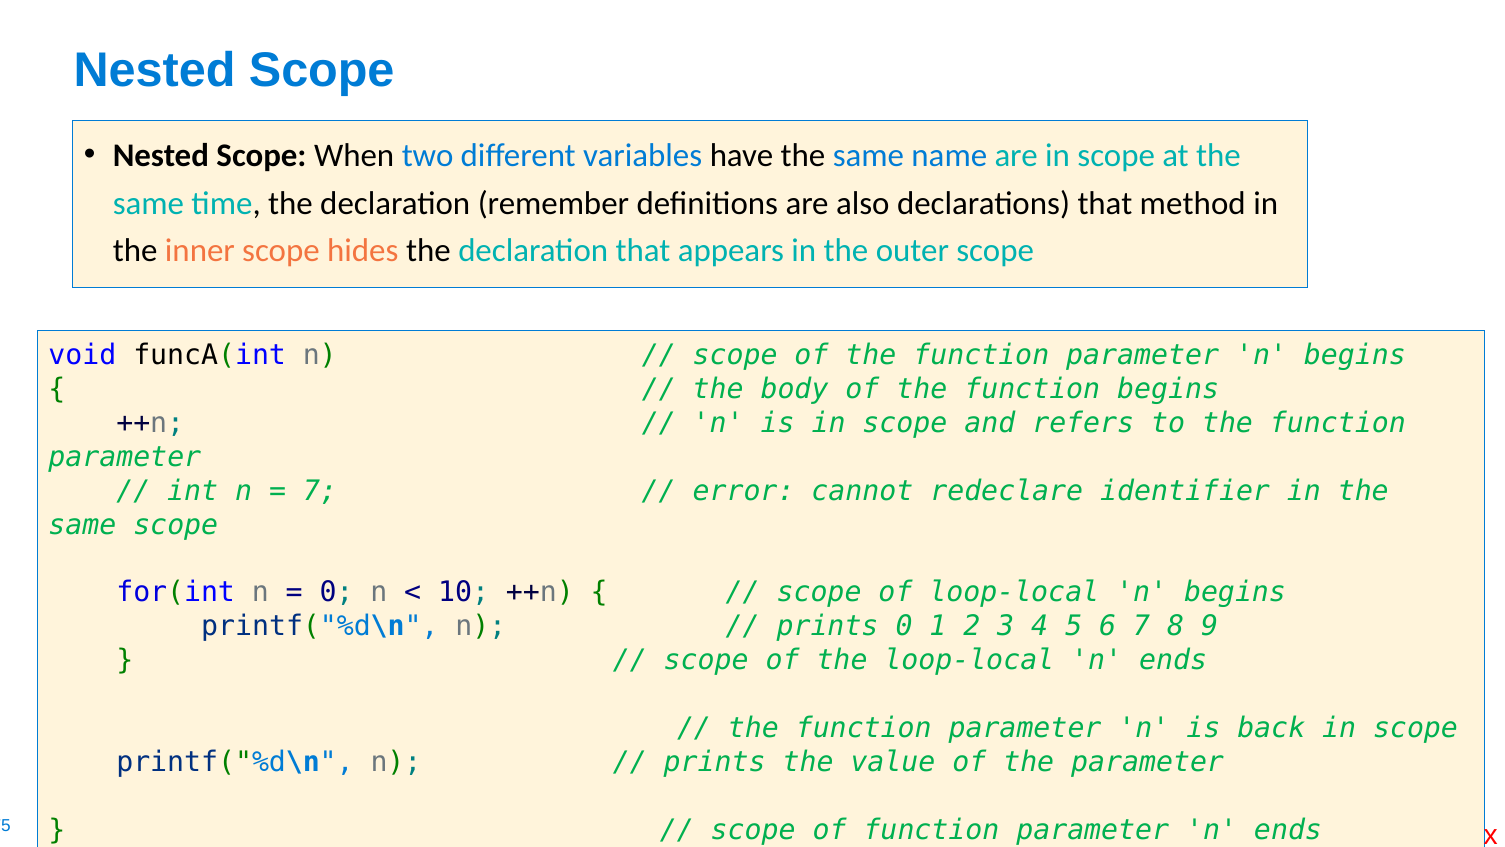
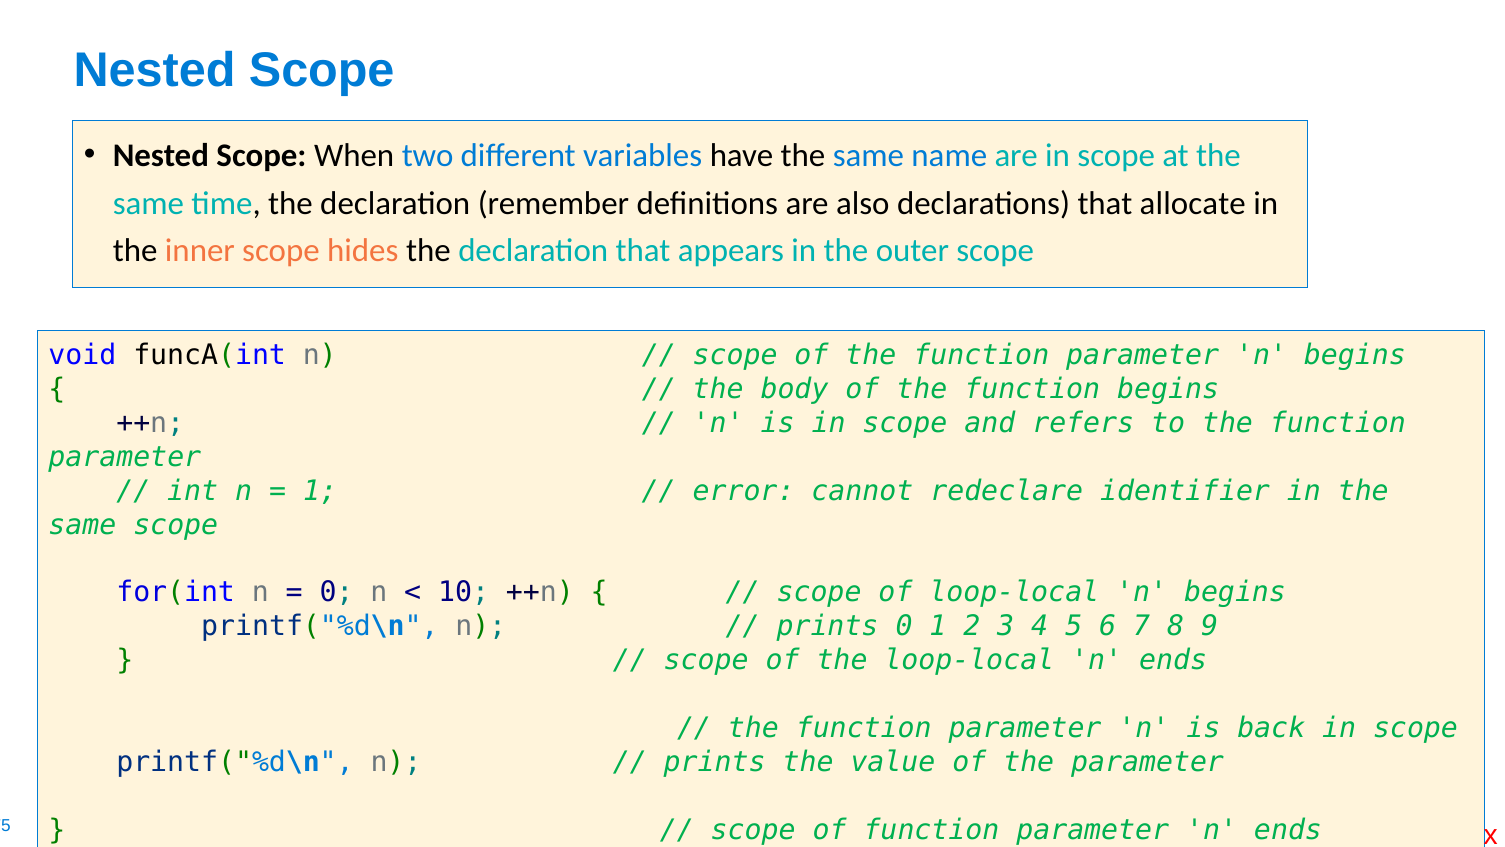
method: method -> allocate (1193, 203)
7: 7 -> 1 (320, 491)
